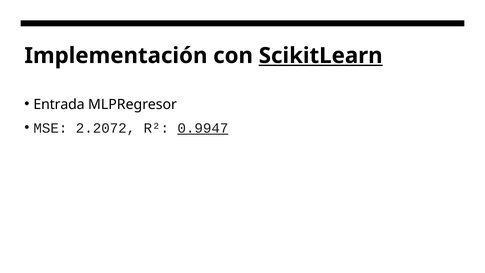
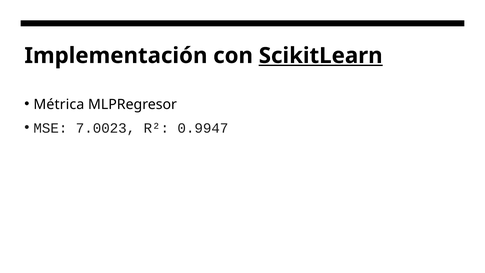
Entrada: Entrada -> Métrica (59, 104)
2.2072: 2.2072 -> 7.0023 (106, 128)
0.9947 underline: present -> none (203, 128)
